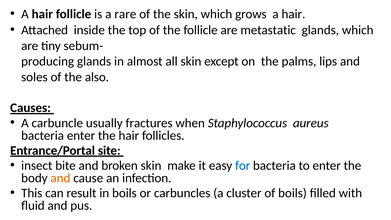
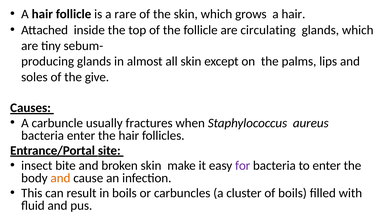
metastatic: metastatic -> circulating (268, 30)
also: also -> give (97, 77)
for colour: blue -> purple (243, 166)
